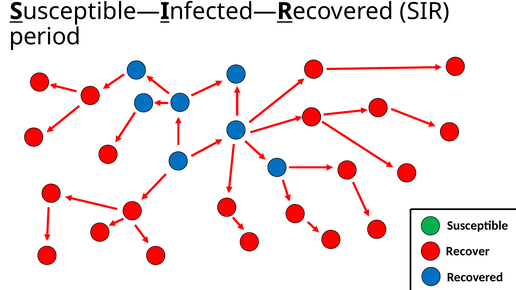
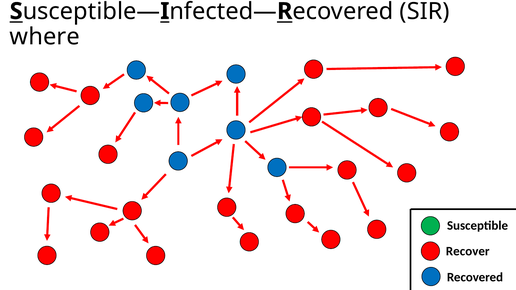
period: period -> where (45, 37)
